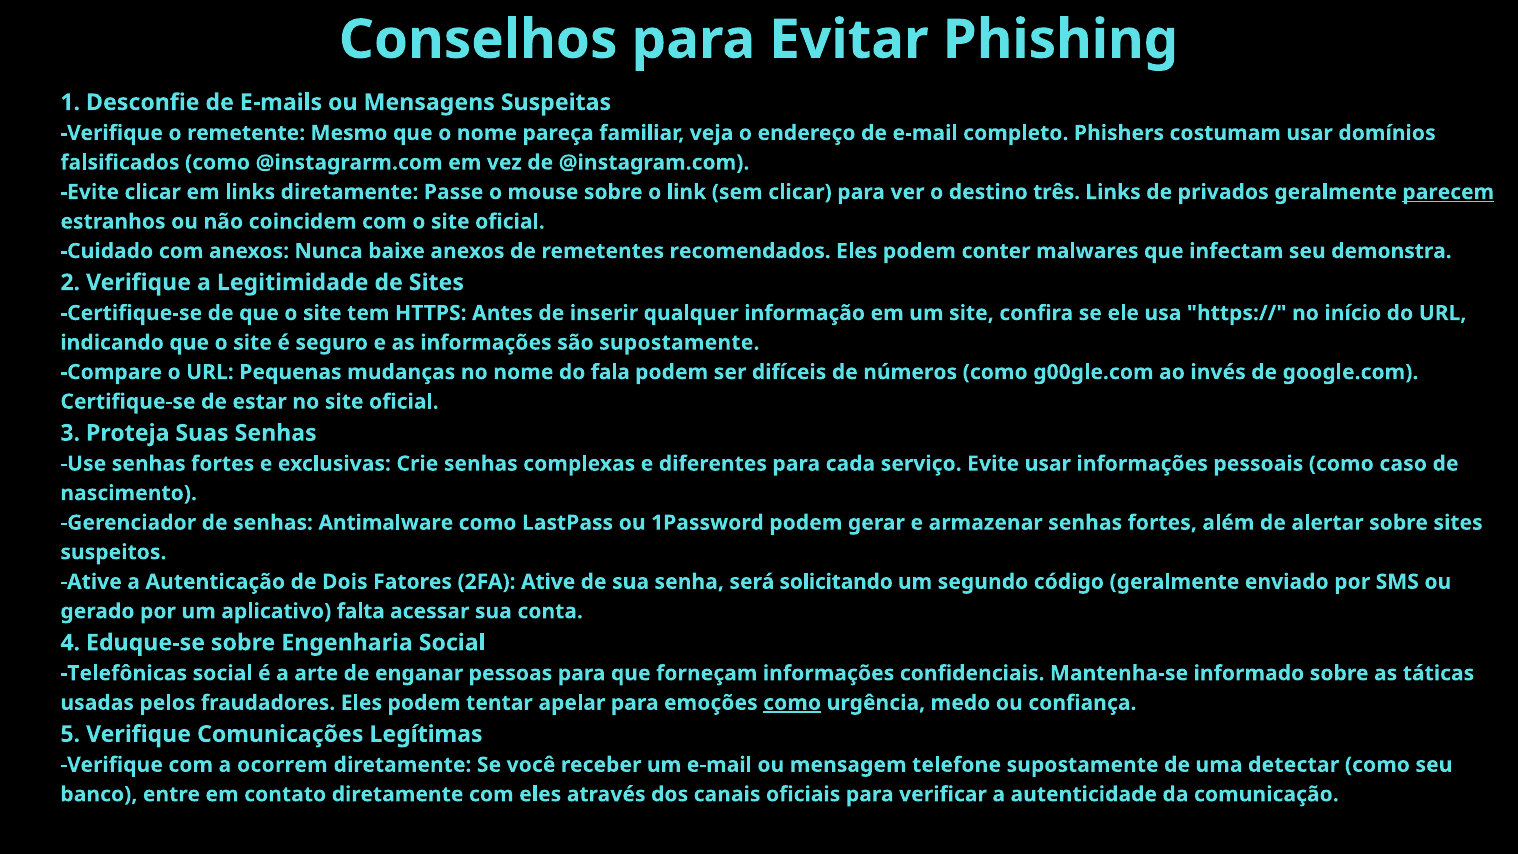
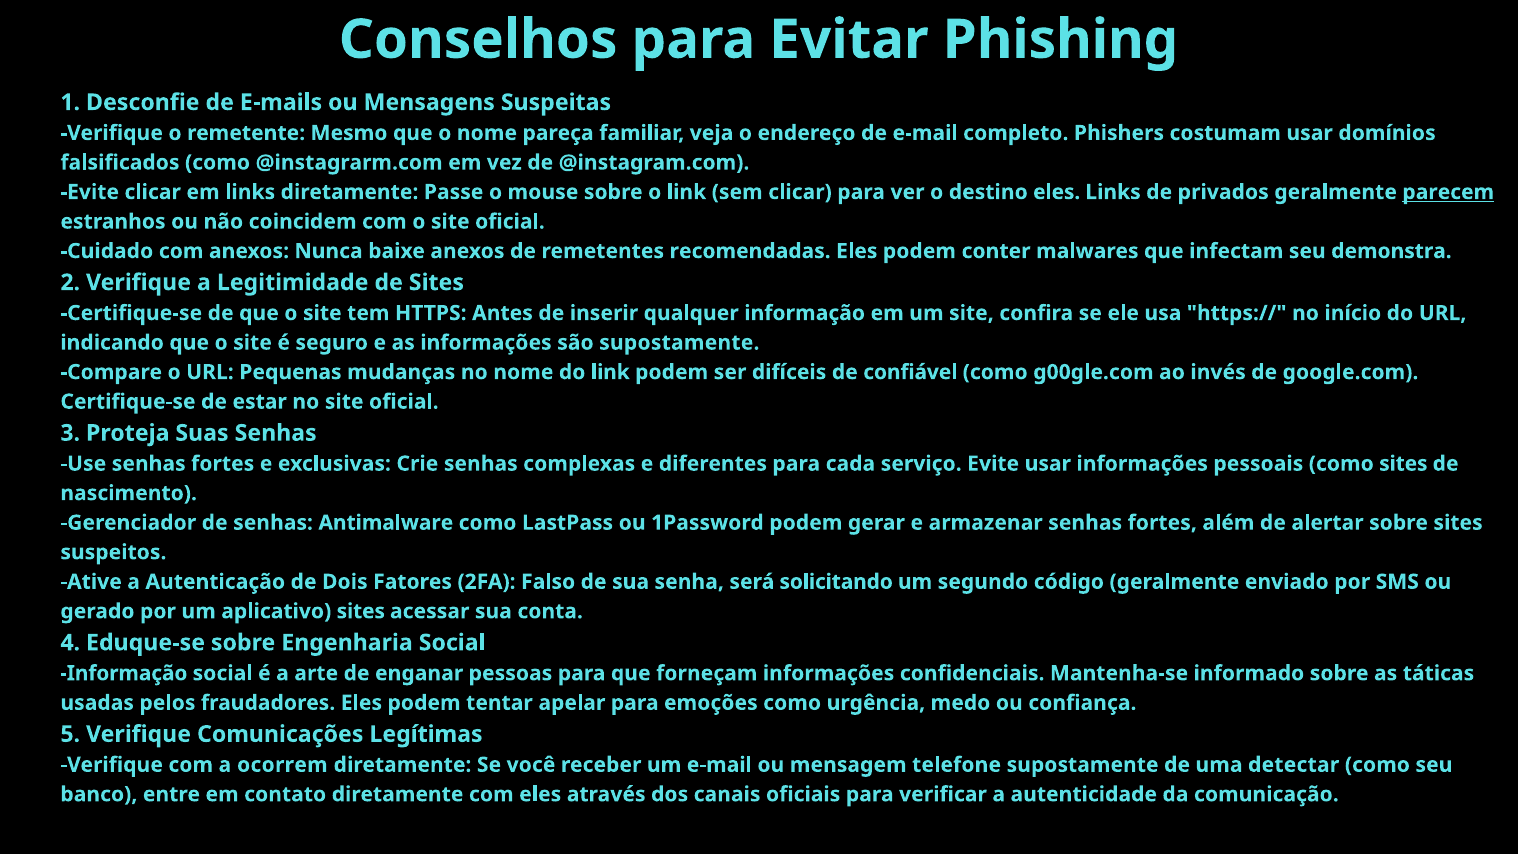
destino três: três -> eles (1057, 192)
recomendados: recomendados -> recomendadas (750, 251)
do fala: fala -> link (610, 372)
números: números -> confiável (910, 372)
como caso: caso -> sites (1403, 464)
2FA Ative: Ative -> Falso (548, 582)
aplicativo falta: falta -> sites (361, 611)
Telefônicas: Telefônicas -> Informação (124, 673)
como underline: present -> none (792, 703)
